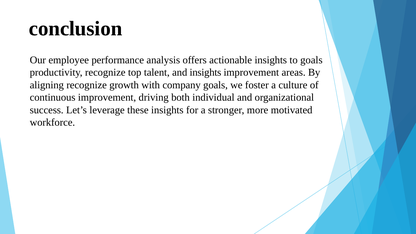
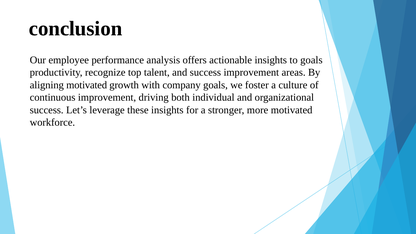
and insights: insights -> success (205, 72)
aligning recognize: recognize -> motivated (87, 85)
